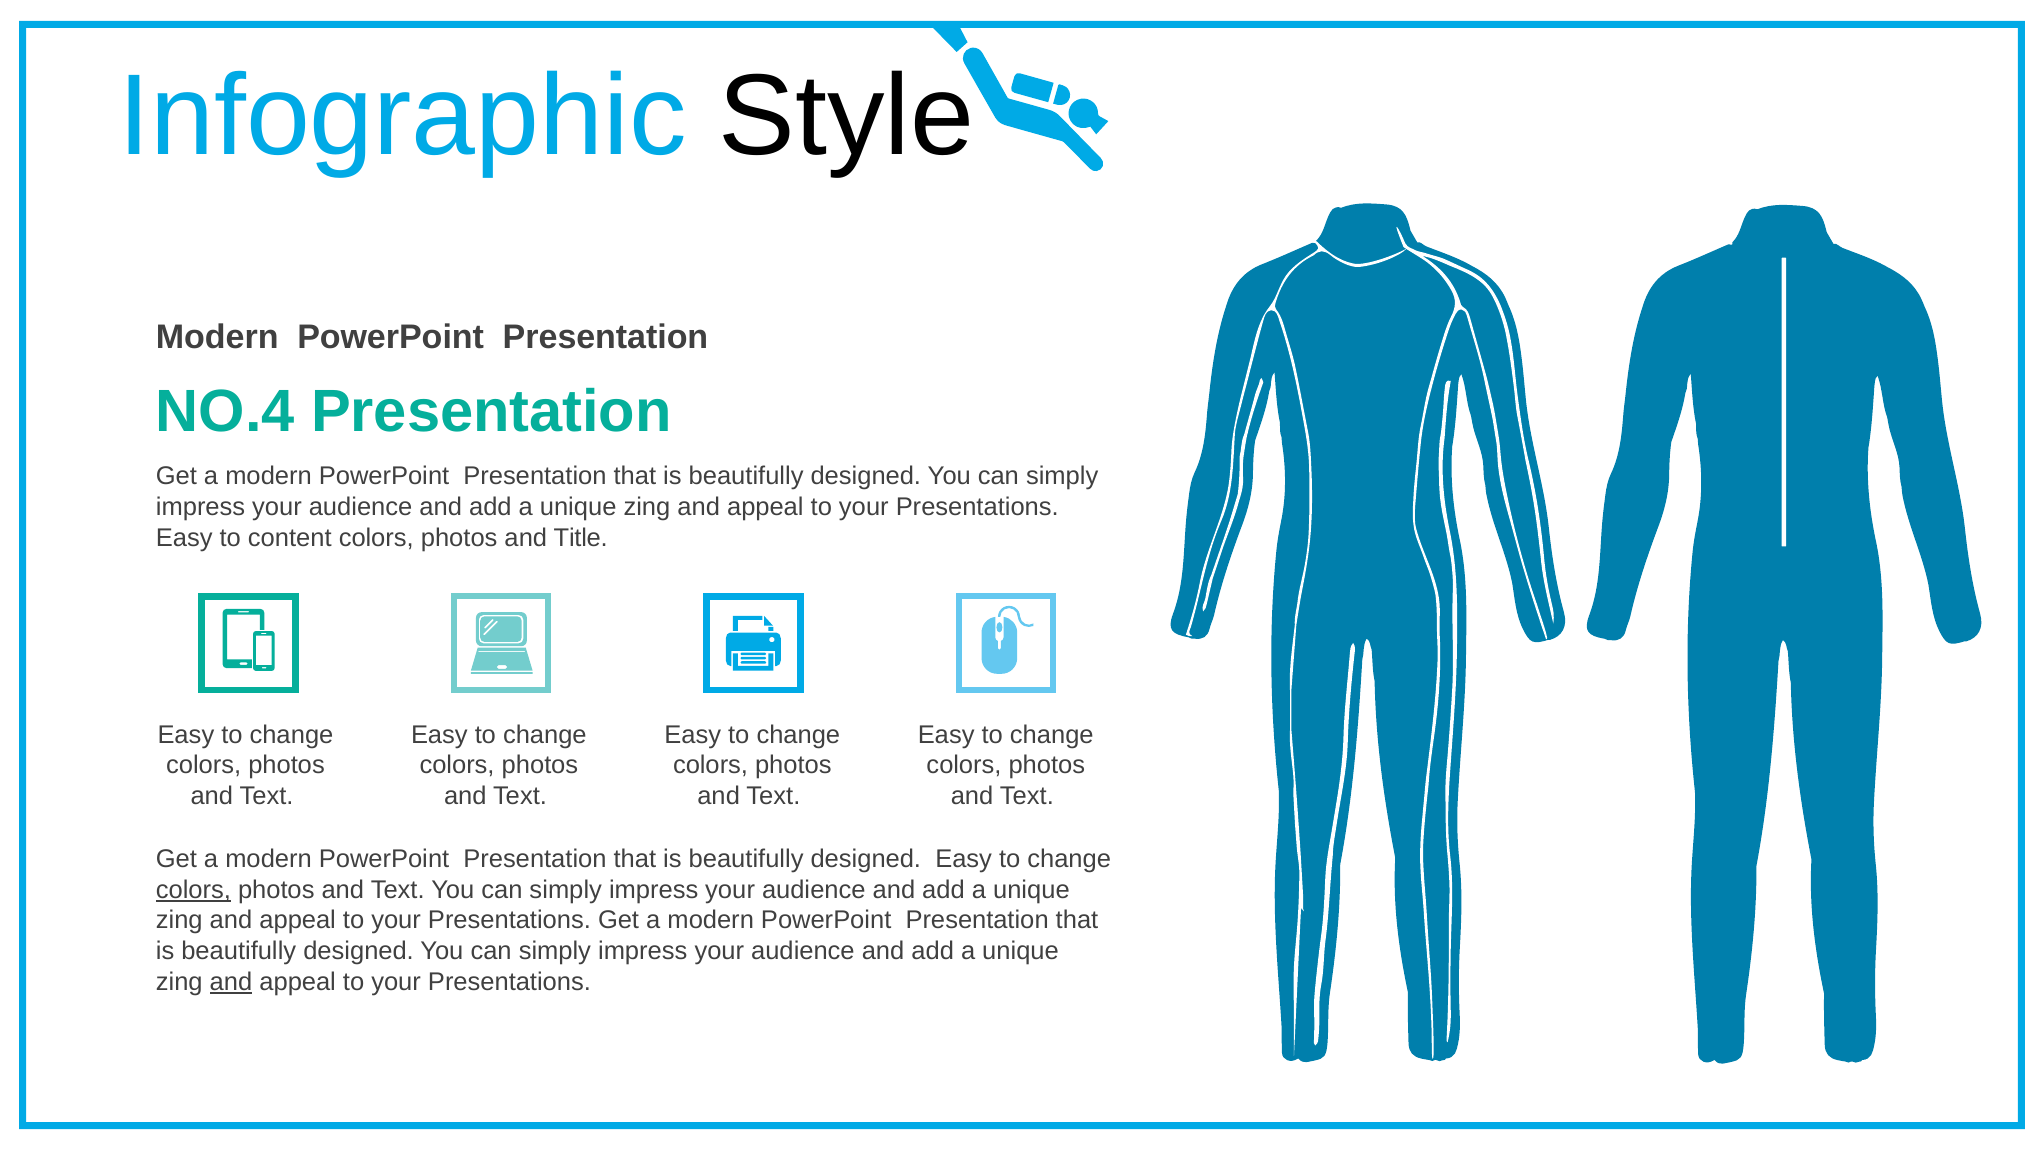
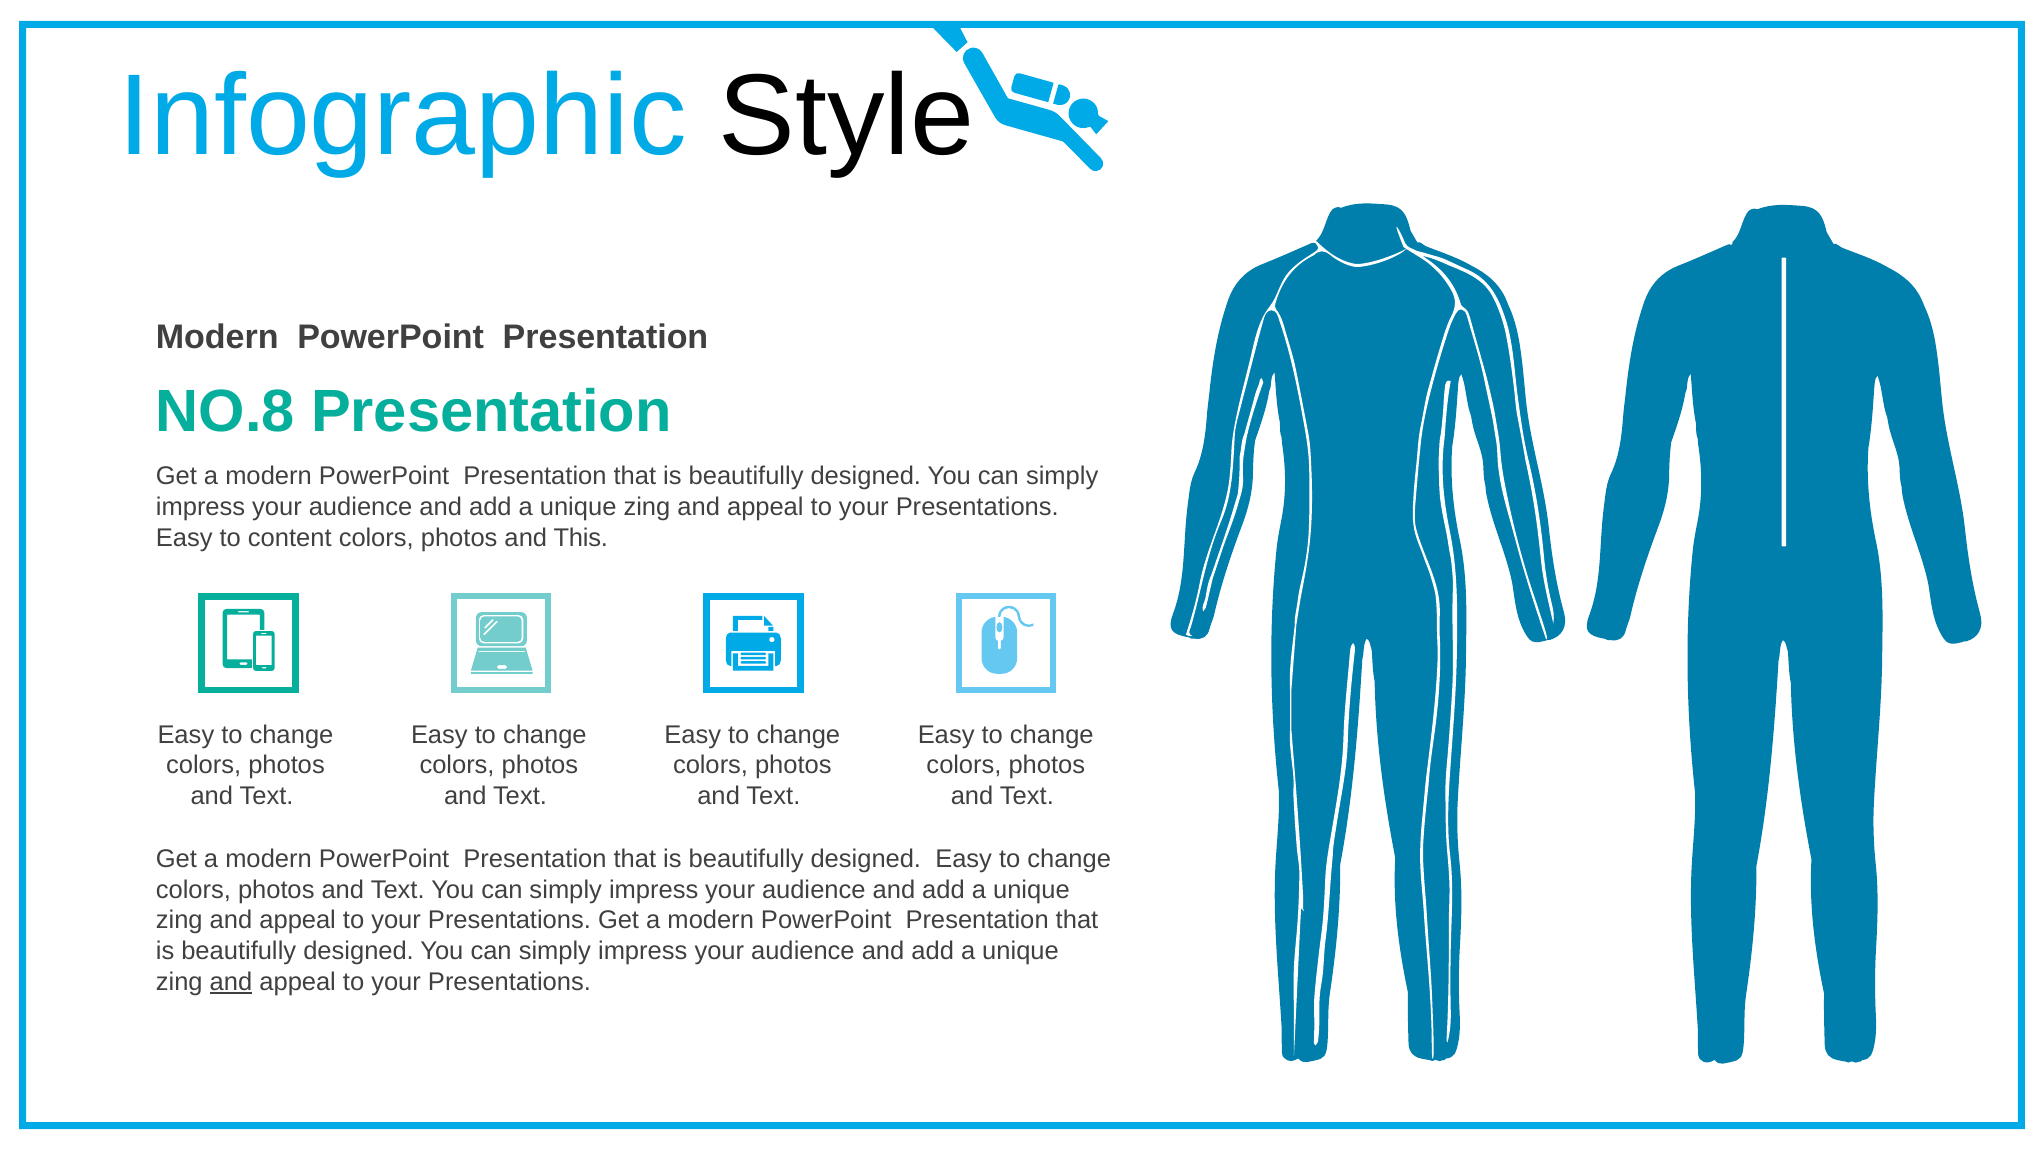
NO.4: NO.4 -> NO.8 (225, 411)
Title: Title -> This (581, 538)
colors underline: present -> none (193, 890)
